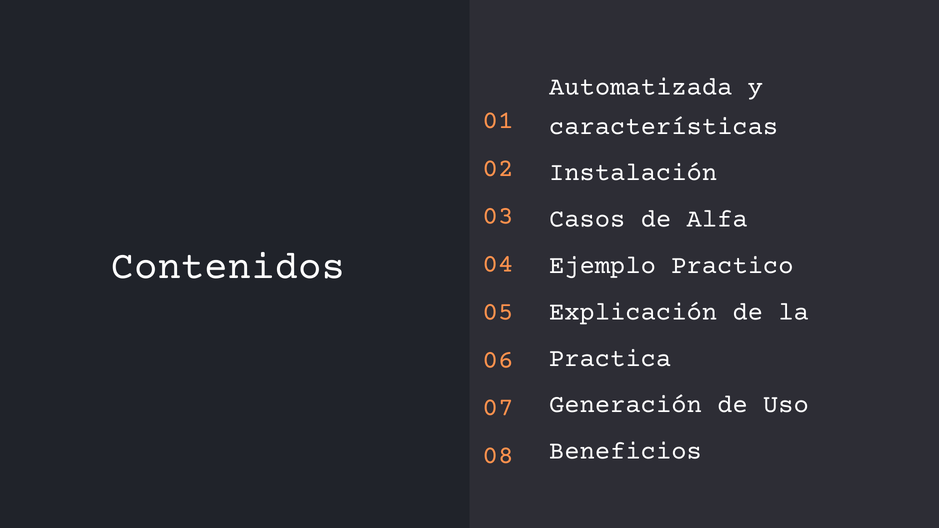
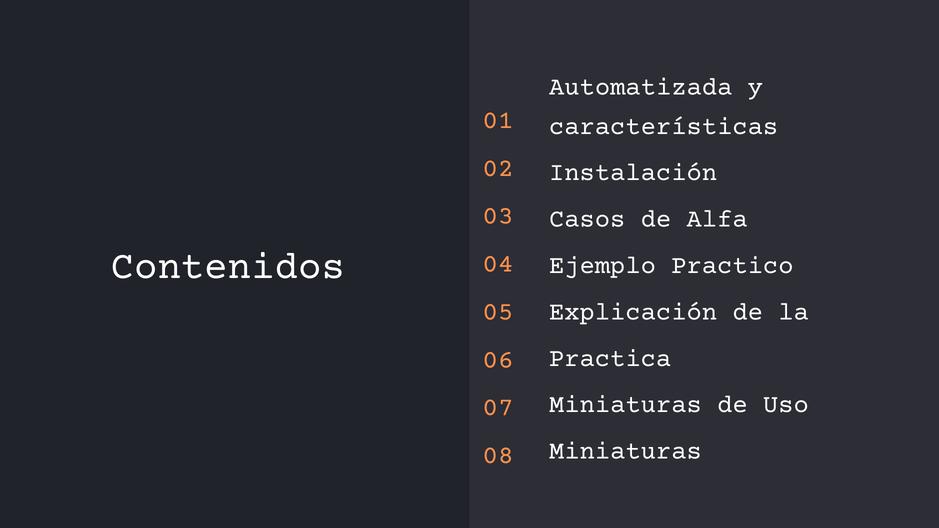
Generación: Generación -> Miniaturas (625, 404)
Beneficios: Beneficios -> Miniaturas (625, 451)
